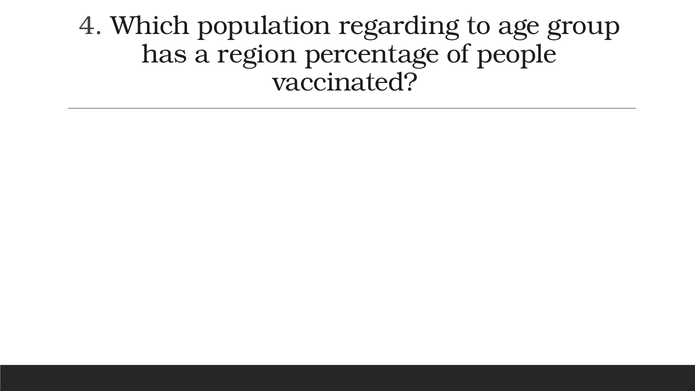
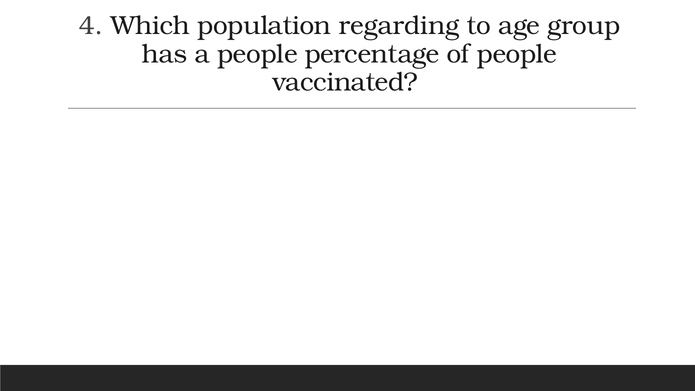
a region: region -> people (257, 54)
